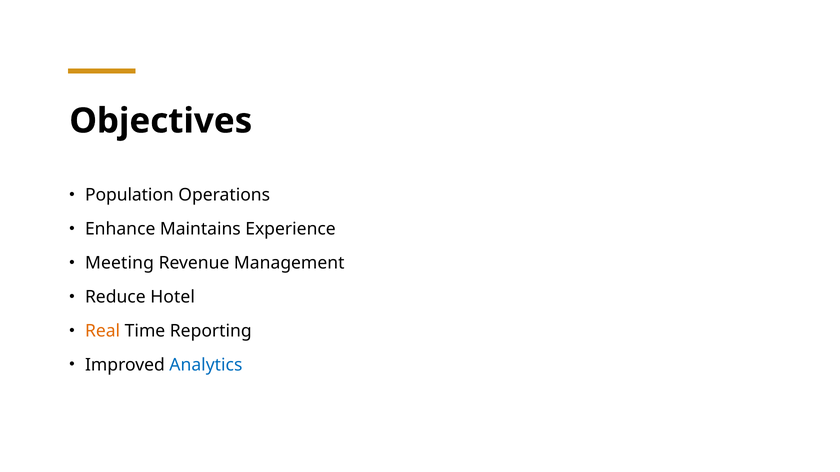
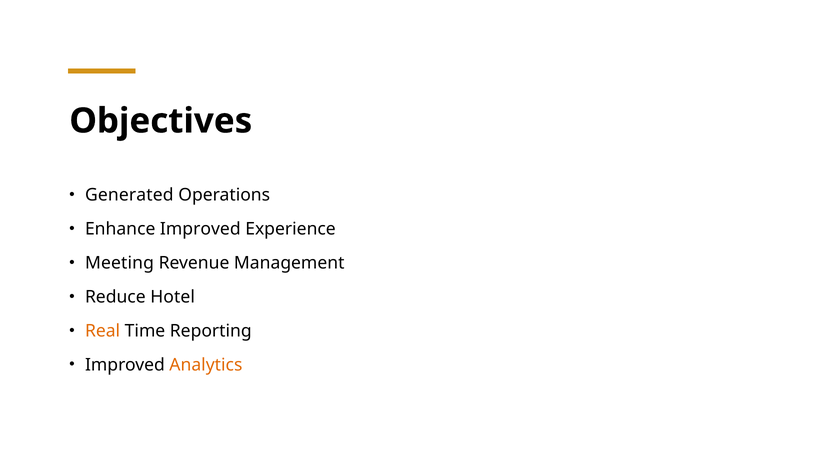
Population: Population -> Generated (129, 195)
Enhance Maintains: Maintains -> Improved (200, 229)
Analytics colour: blue -> orange (206, 365)
